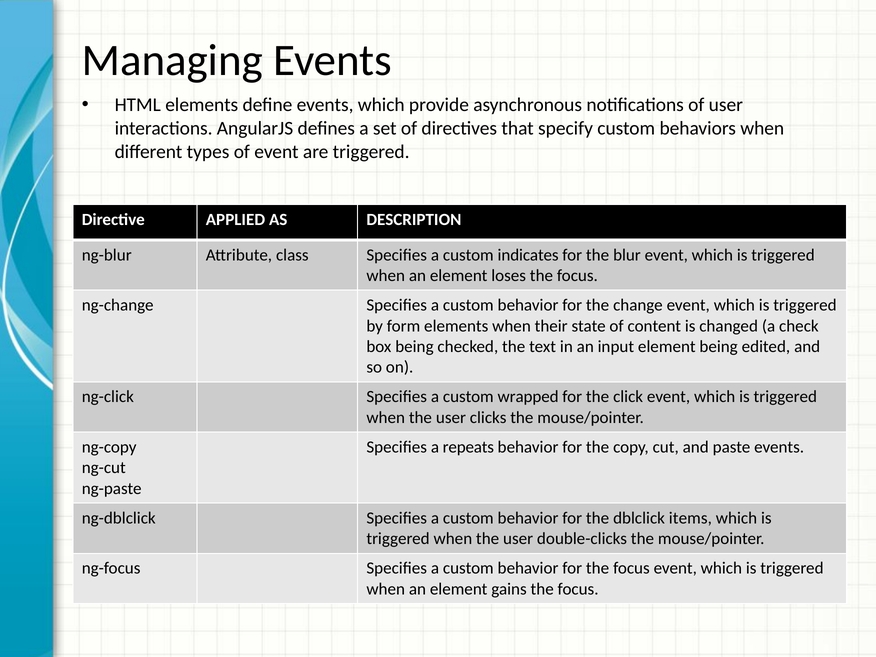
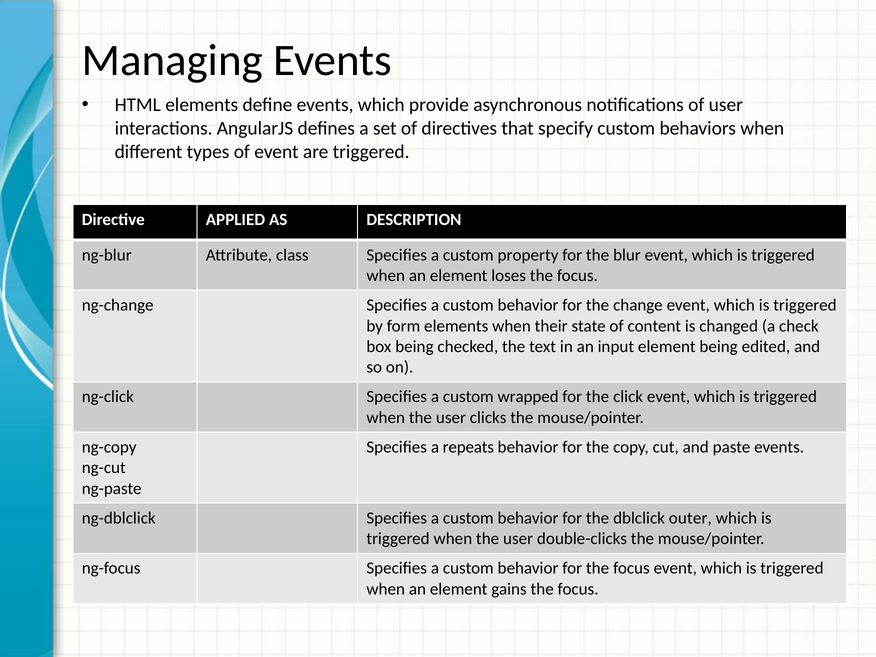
indicates: indicates -> property (528, 255)
items: items -> outer (690, 518)
